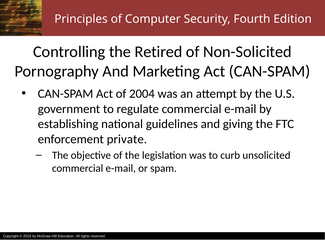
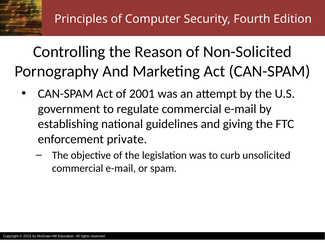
Retired: Retired -> Reason (159, 52)
2004: 2004 -> 2001 (142, 94)
